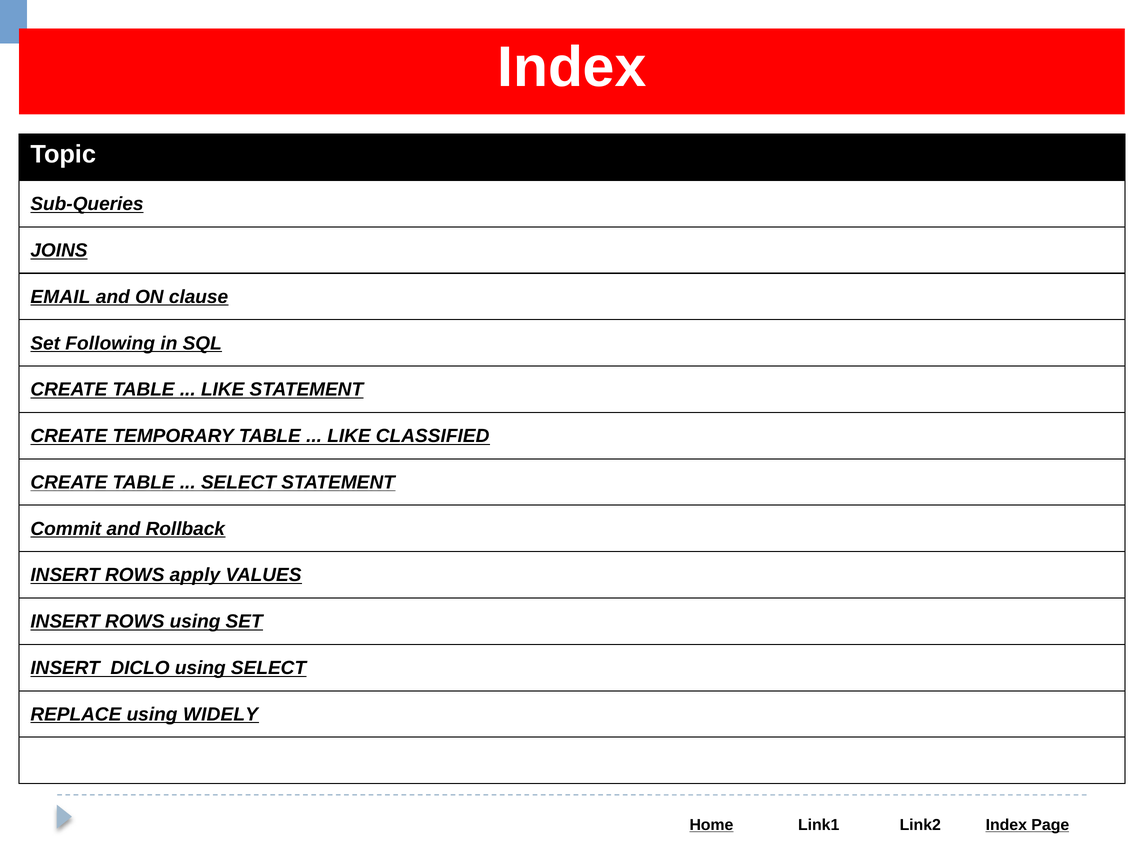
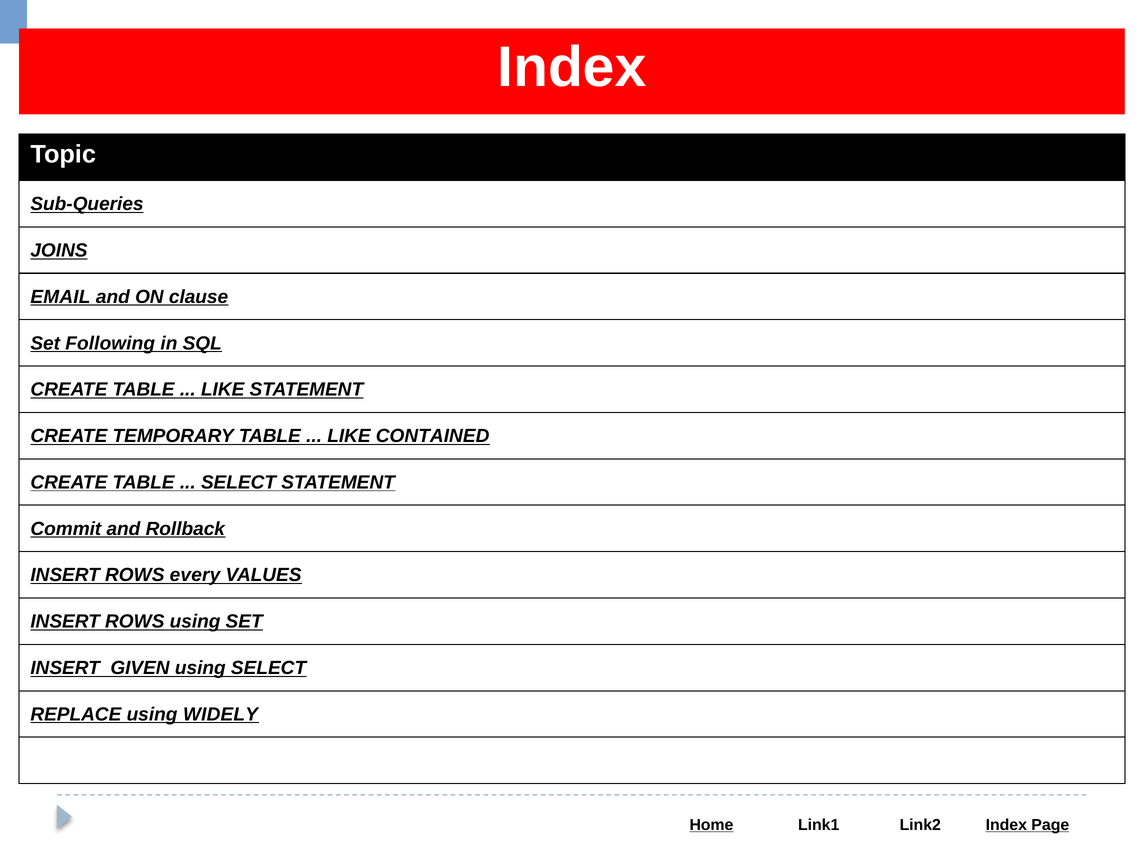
CLASSIFIED: CLASSIFIED -> CONTAINED (433, 436)
apply: apply -> every (195, 575)
DICLO: DICLO -> GIVEN (140, 668)
